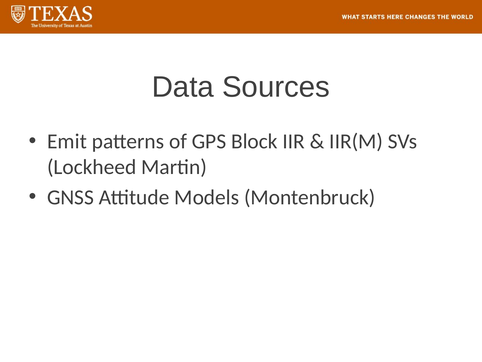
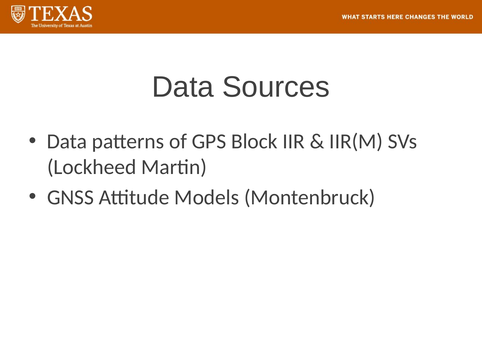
Emit: Emit -> Data (67, 141)
